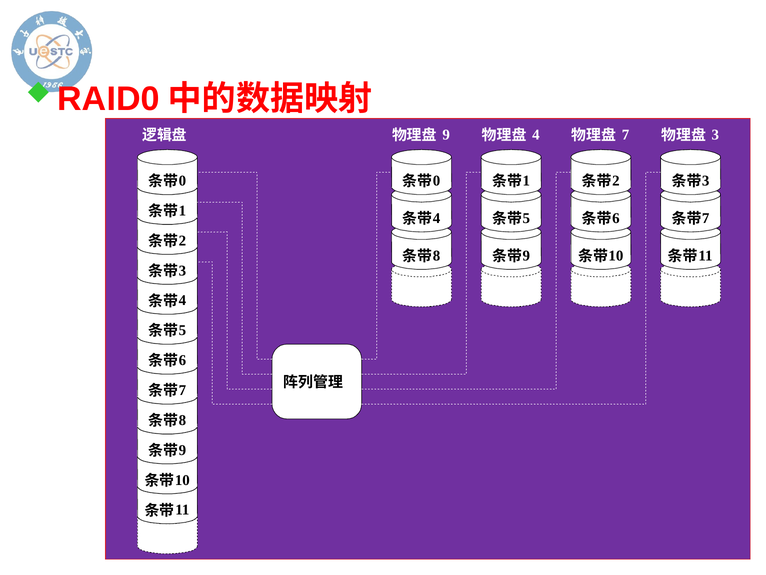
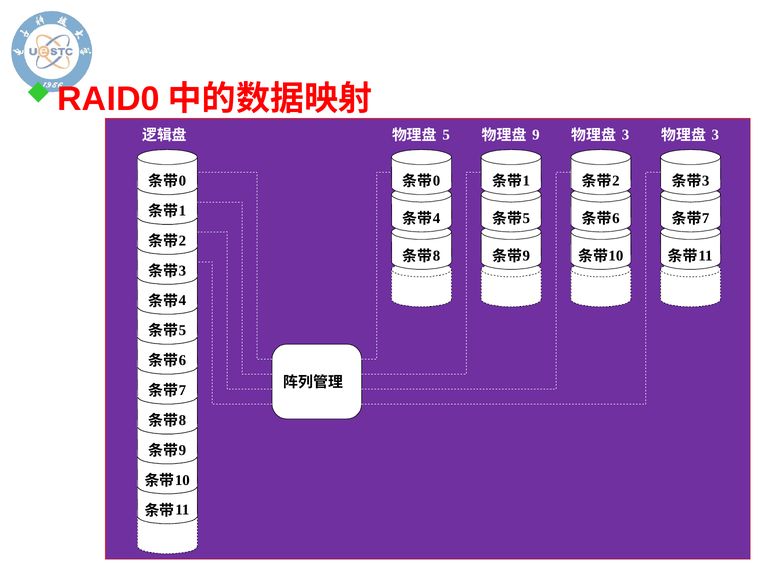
9: 9 -> 5 (446, 135)
4: 4 -> 9 (536, 135)
7: 7 -> 3 (626, 135)
